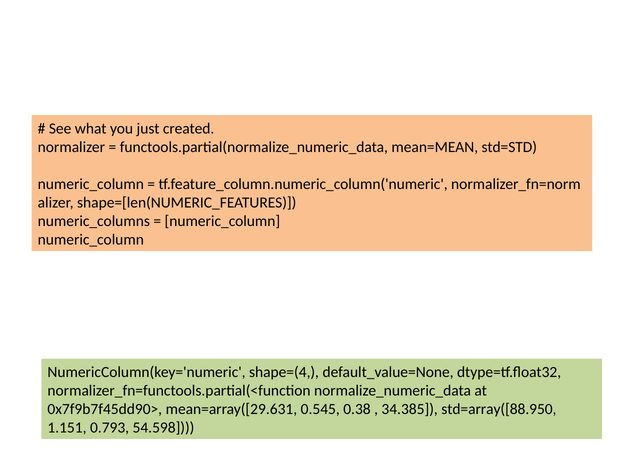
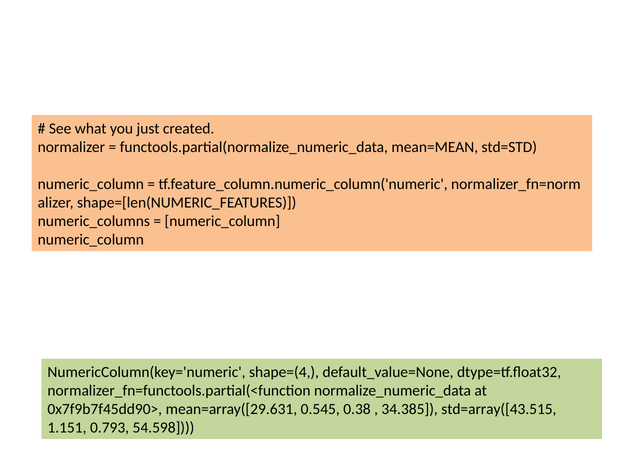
std=array([88.950: std=array([88.950 -> std=array([43.515 (499, 409)
